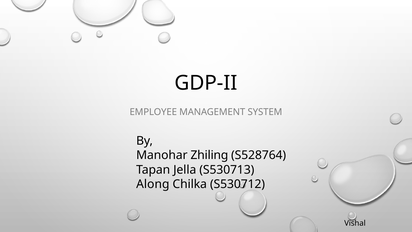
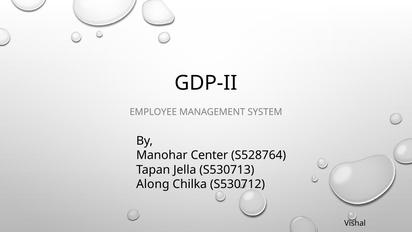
Zhiling: Zhiling -> Center (209, 155)
